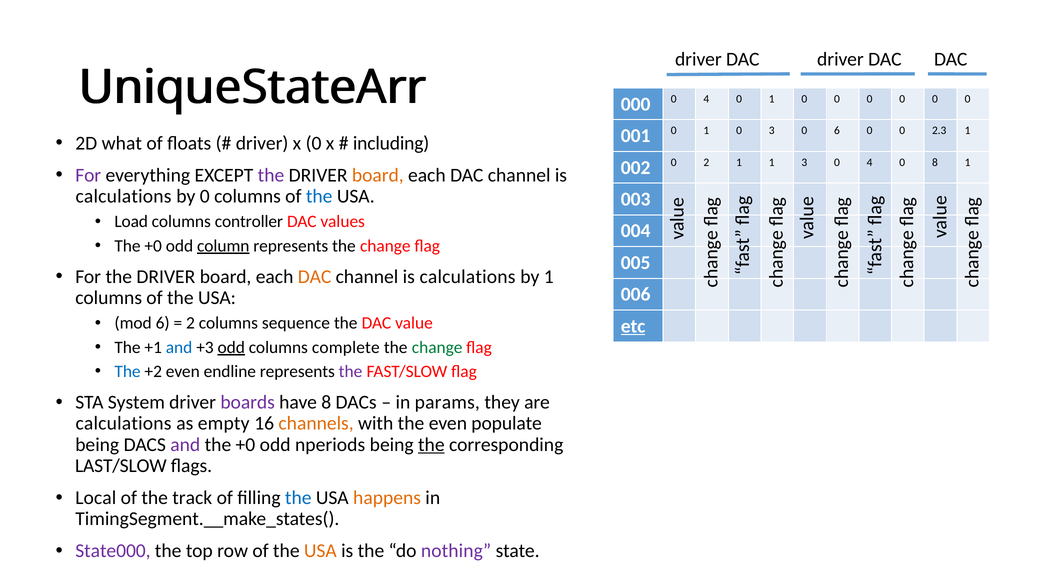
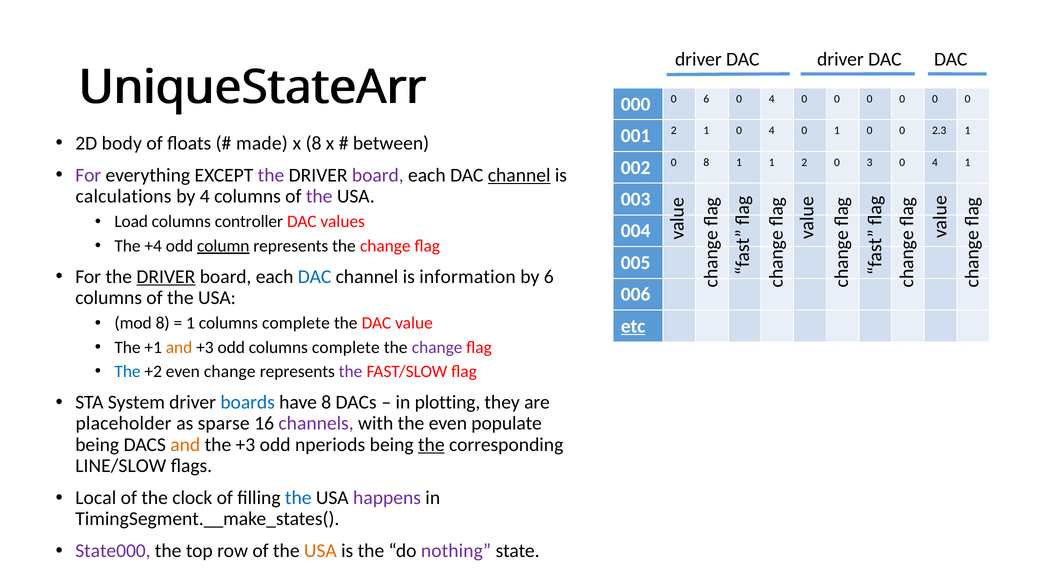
000 0 4: 4 -> 6 (706, 99)
1: 1 -> 4 (772, 99)
001 0: 0 -> 2 (674, 131)
1 0 3: 3 -> 4 (772, 131)
0 6: 6 -> 1 (837, 131)
what: what -> body (122, 143)
driver: driver -> made (262, 143)
x 0: 0 -> 8 (314, 143)
including: including -> between (391, 143)
0 2: 2 -> 8 (706, 162)
1 3: 3 -> 2 (804, 162)
4: 4 -> 3 (870, 162)
8: 8 -> 4 (935, 162)
board colour: orange -> purple (378, 175)
channel underline: none -> present (519, 175)
by 0: 0 -> 4 (205, 196)
the colour: blue -> purple (319, 196)
+0: +0 -> +4 (153, 246)
DRIVER underline: none -> present (166, 277)
DAC colour: orange -> blue (315, 277)
calculations: calculations -> information (467, 277)
by 1: 1 -> 6 (549, 277)
mod 6: 6 -> 8 (163, 323)
2: 2 -> 1 (190, 323)
sequence: sequence -> complete (296, 323)
and colour: blue -> orange (179, 347)
odd underline: present -> none (231, 347)
change colour: green -> purple (437, 347)
even endline: endline -> change (230, 372)
boards colour: purple -> blue (248, 402)
params: params -> plotting (447, 402)
calculations: calculations -> placeholder (124, 424)
empty: empty -> sparse (224, 424)
channels colour: orange -> purple (316, 424)
and colour: purple -> orange (185, 445)
+0: +0 -> +3 (245, 445)
LAST/SLOW: LAST/SLOW -> LINE/SLOW (121, 466)
track: track -> clock (192, 498)
happens colour: orange -> purple (387, 498)
